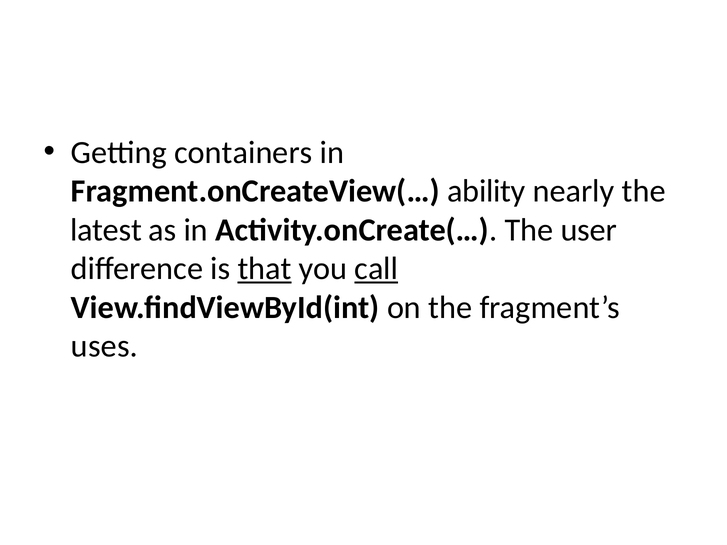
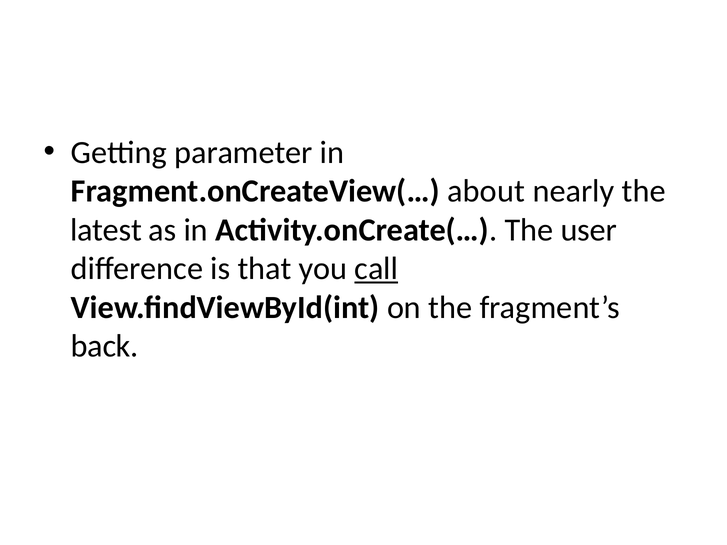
containers: containers -> parameter (243, 153)
ability: ability -> about (486, 191)
that underline: present -> none (265, 269)
uses: uses -> back (105, 346)
